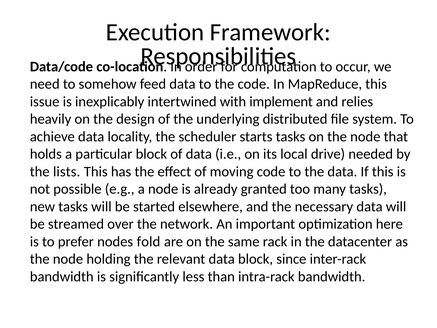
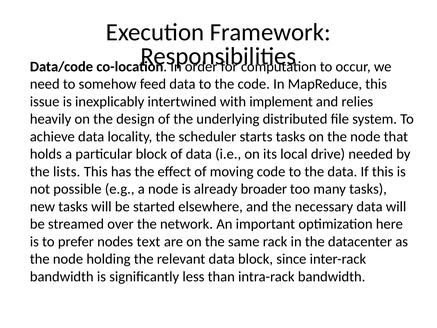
granted: granted -> broader (264, 189)
fold: fold -> text (148, 241)
